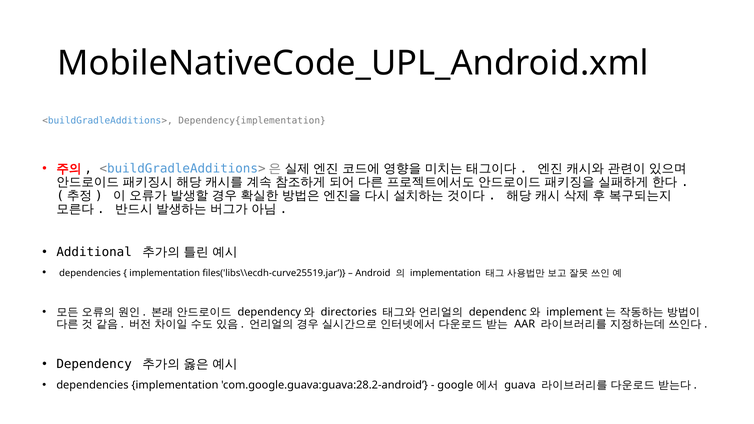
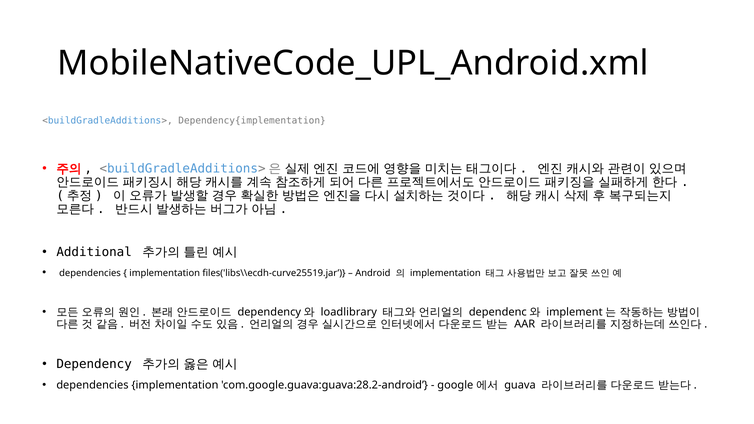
directories: directories -> loadlibrary (349, 312)
